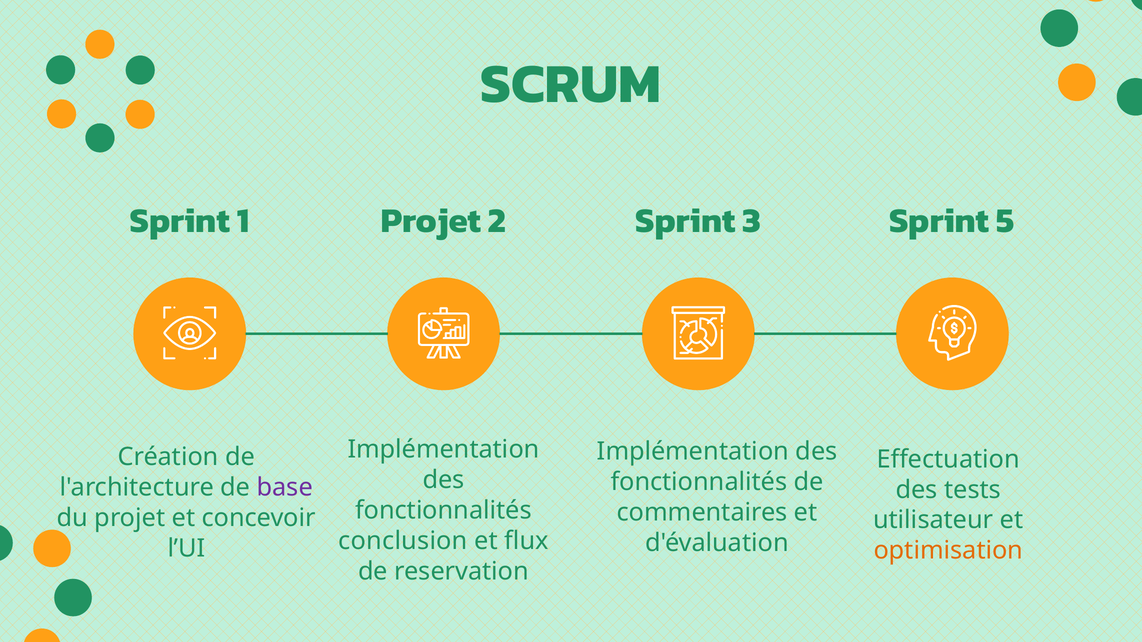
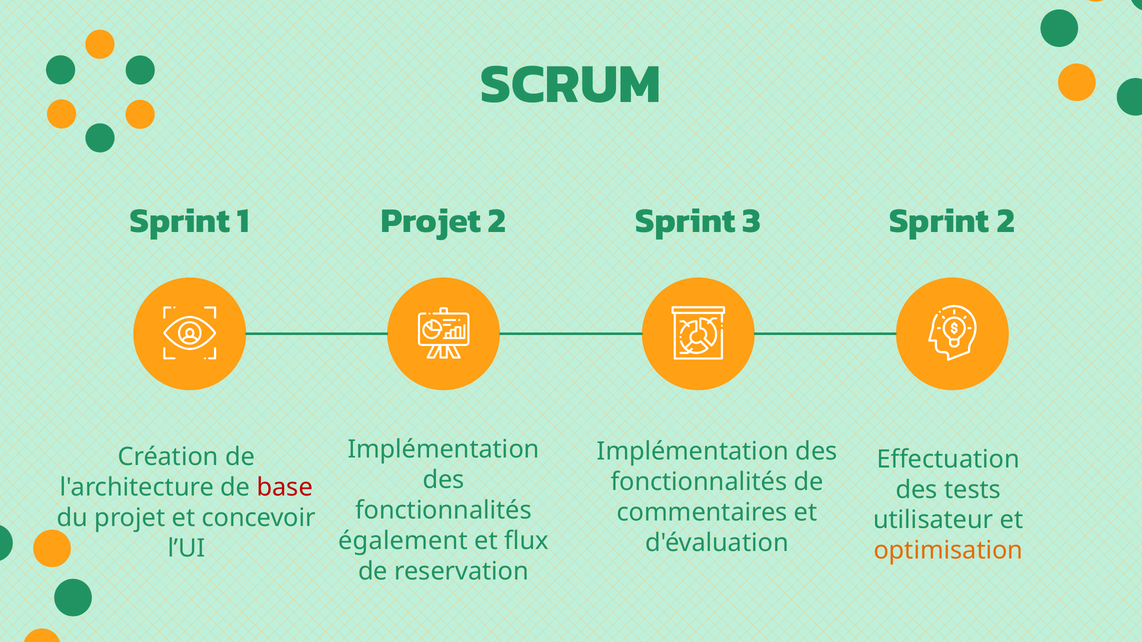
Sprint 5: 5 -> 2 (1006, 221)
base colour: purple -> red (285, 488)
conclusion: conclusion -> également (403, 541)
